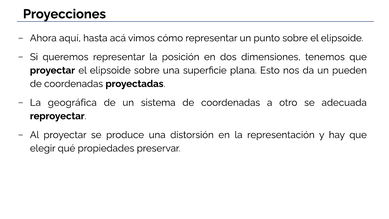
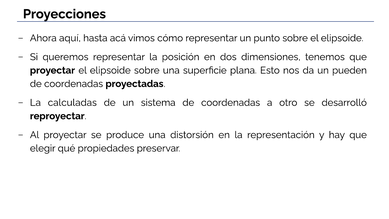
geográfica: geográfica -> calculadas (72, 103)
adecuada: adecuada -> desarrolló (344, 103)
